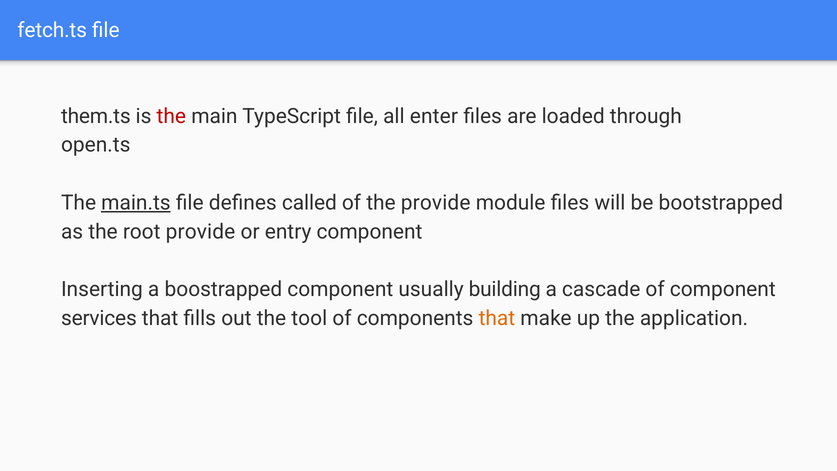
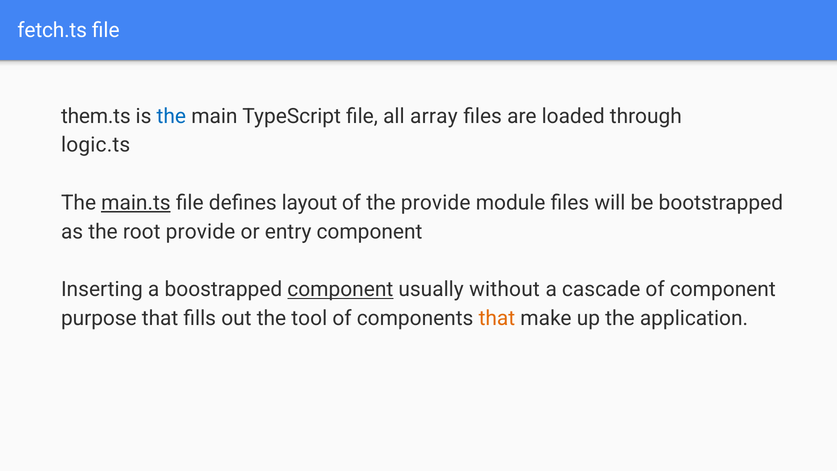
the colour: red -> blue (171, 116)
enter: enter -> array (434, 116)
open.ts: open.ts -> logic.ts (96, 145)
called: called -> layout (309, 203)
component underline: none -> present (340, 289)
building: building -> without (504, 289)
services: services -> purpose (99, 318)
